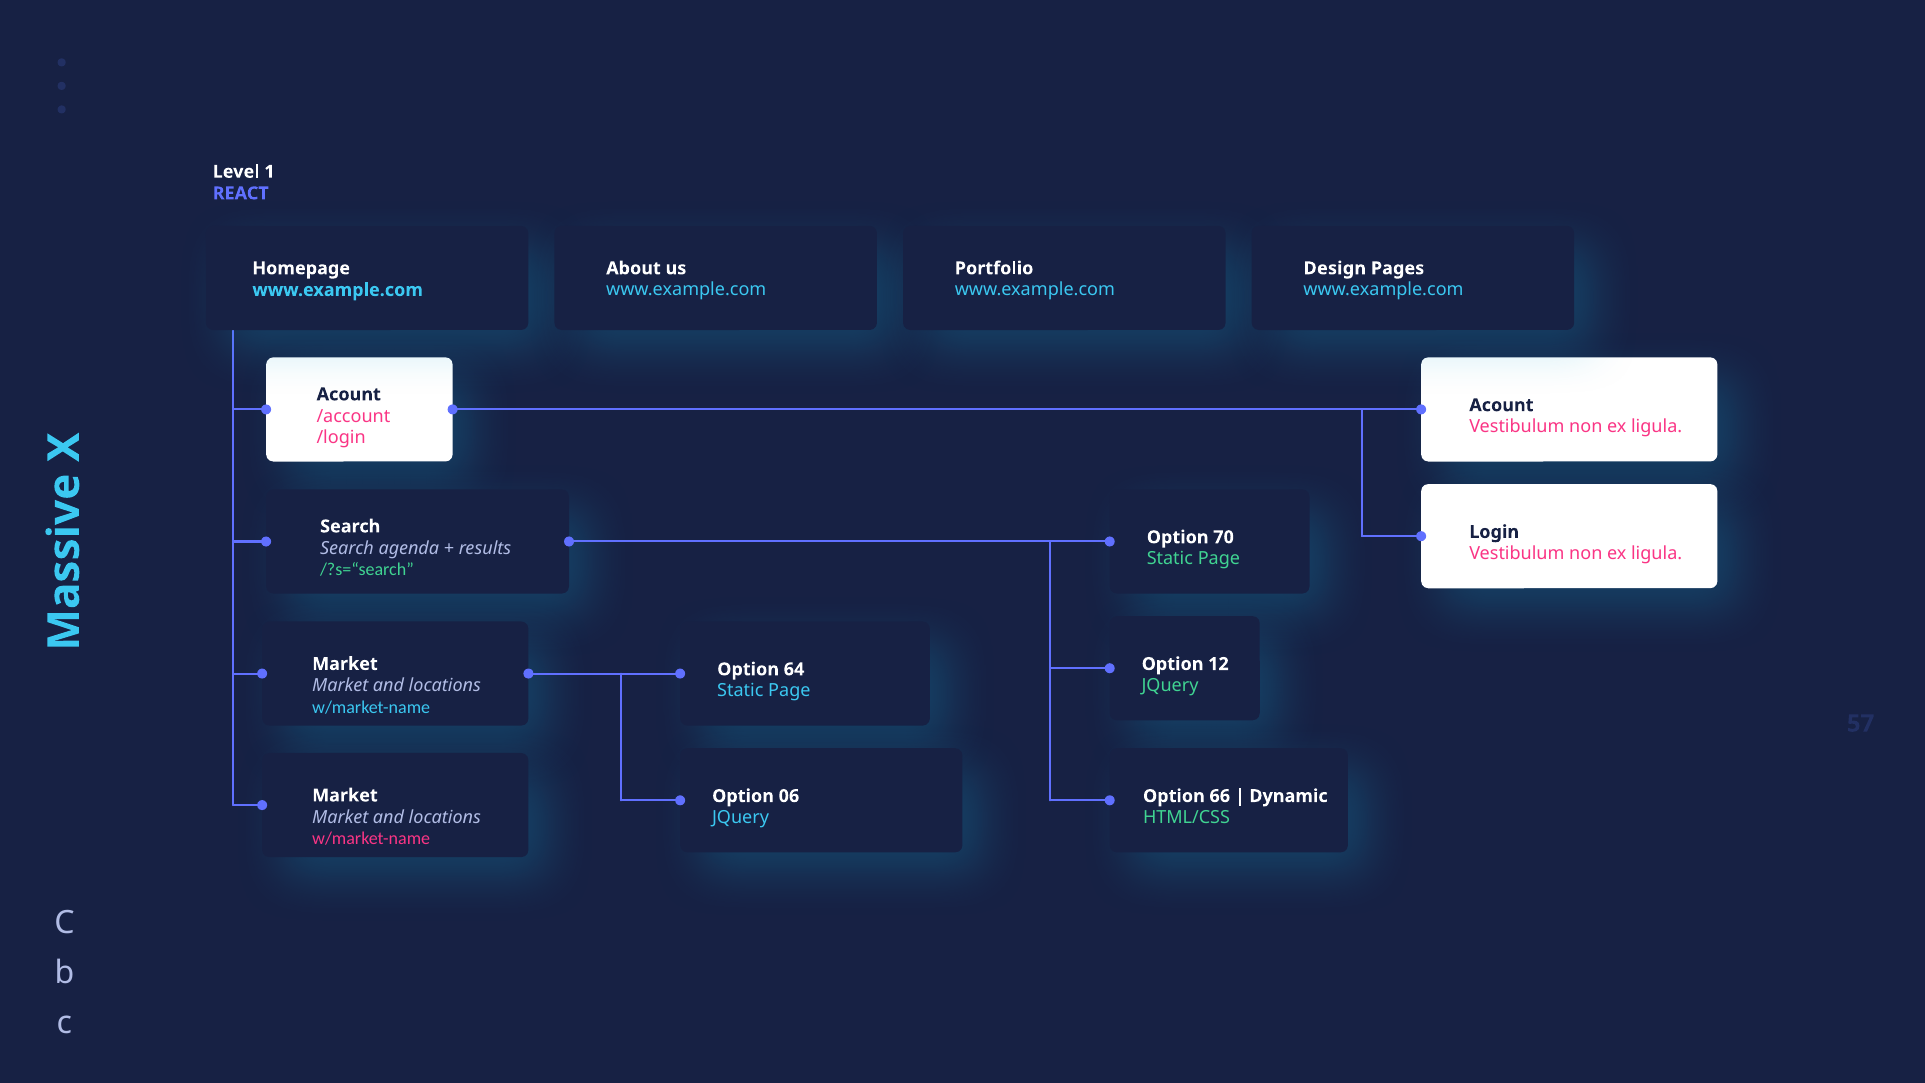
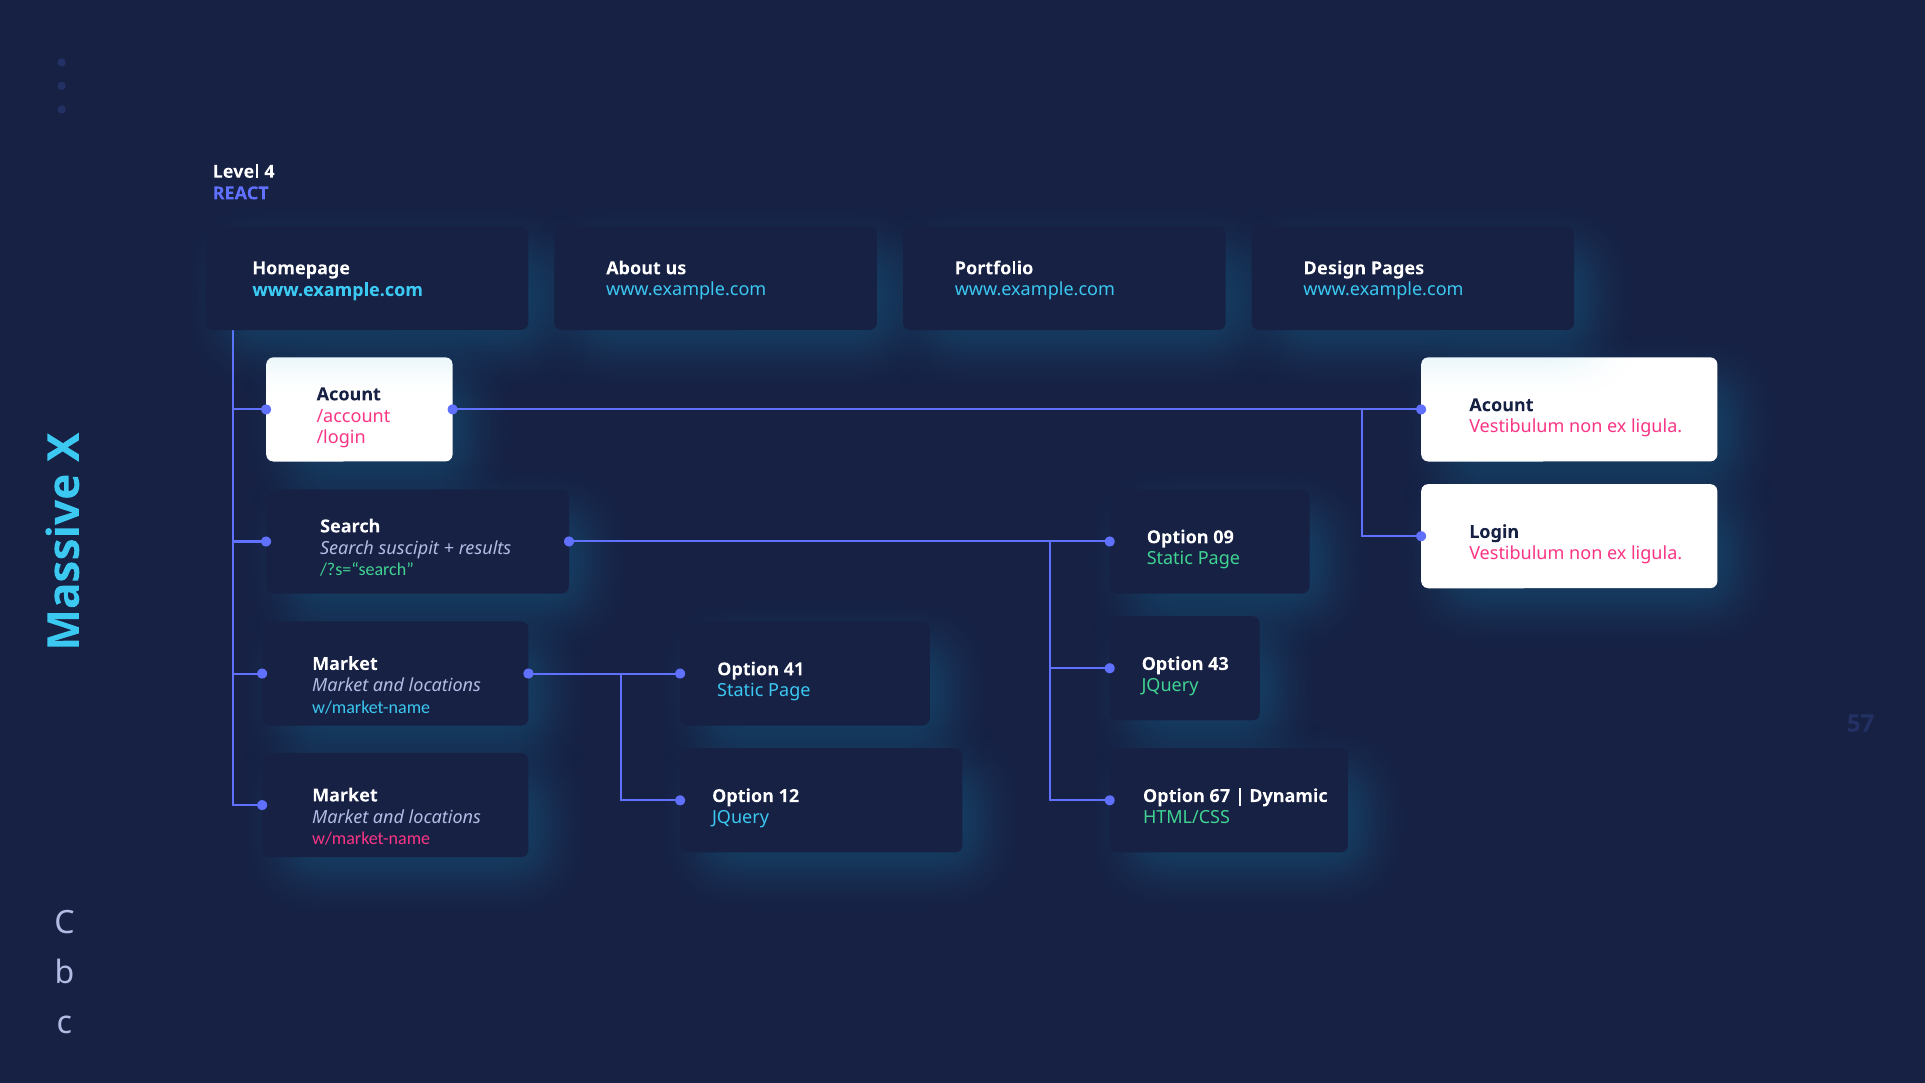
1: 1 -> 4 (269, 172)
70: 70 -> 09 (1224, 537)
agenda: agenda -> suscipit (409, 548)
12: 12 -> 43 (1218, 664)
64: 64 -> 41 (794, 669)
06: 06 -> 12 (789, 796)
66: 66 -> 67 (1220, 796)
